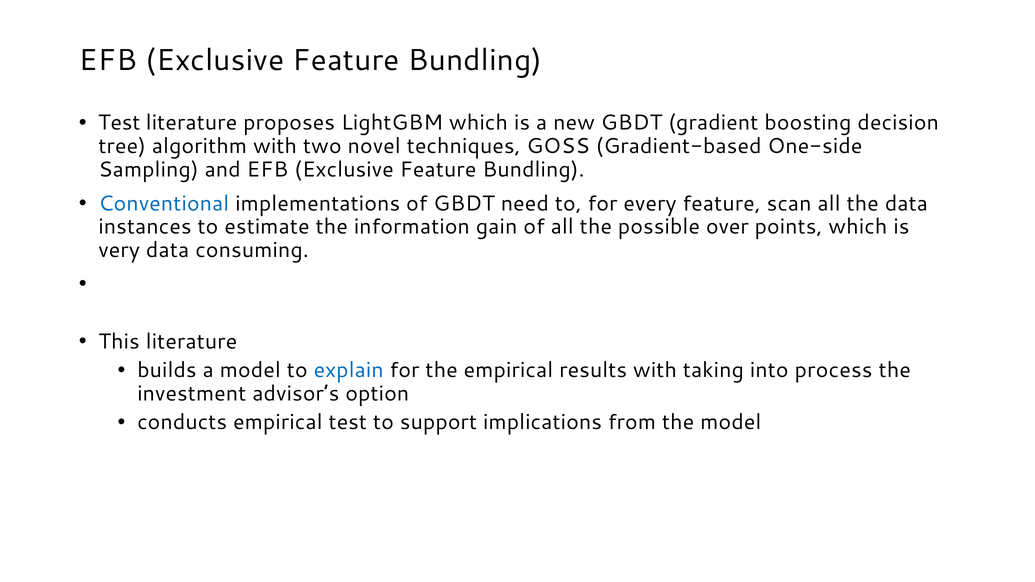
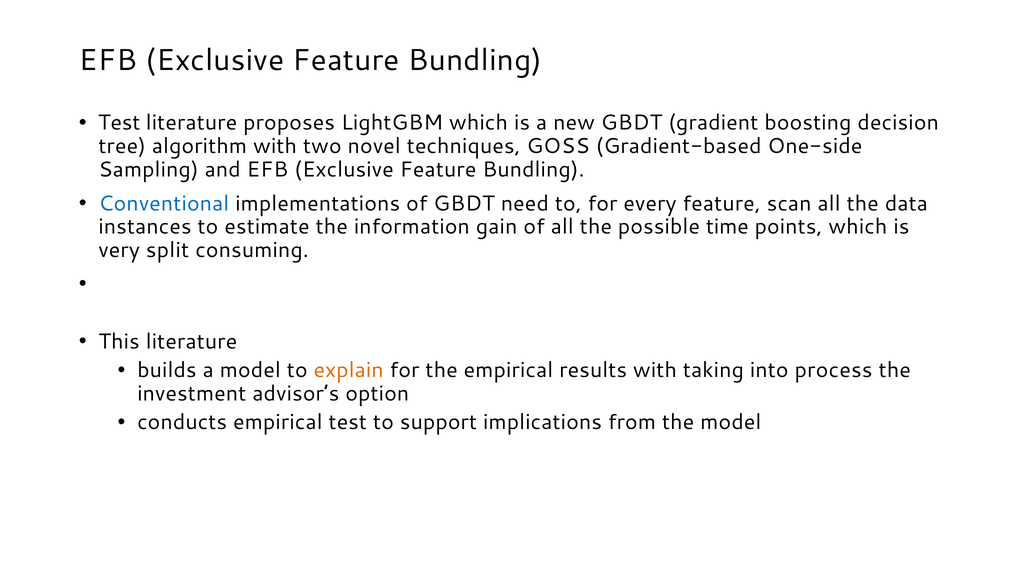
over: over -> time (727, 227)
very data: data -> split (168, 250)
explain colour: blue -> orange (349, 370)
